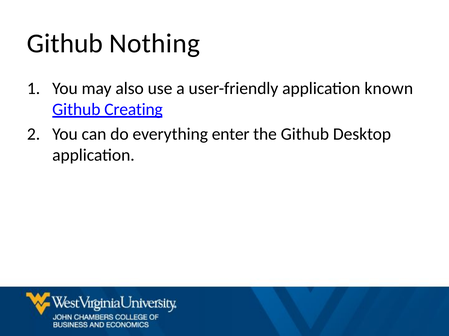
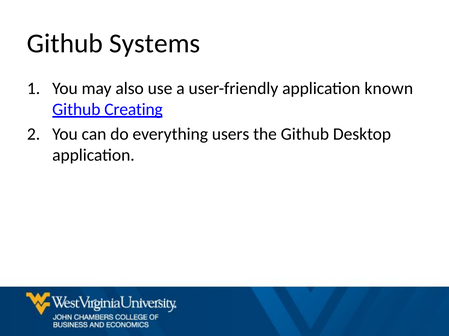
Nothing: Nothing -> Systems (155, 43)
enter: enter -> users (231, 134)
